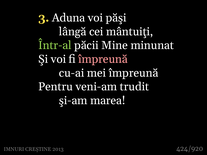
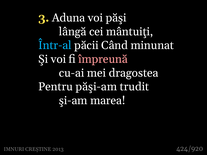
Într-al colour: light green -> light blue (55, 45)
Mine: Mine -> Când (115, 45)
mei împreună: împreună -> dragostea (134, 73)
veni-am: veni-am -> păşi-am (96, 87)
